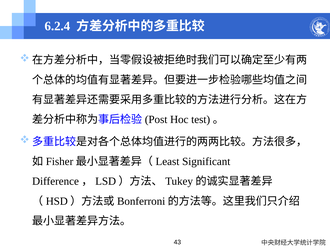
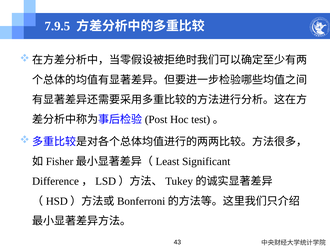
6.2.4: 6.2.4 -> 7.9.5 (57, 26)
